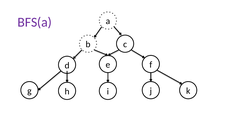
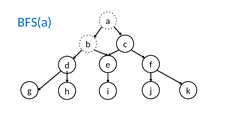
BFS(a colour: purple -> blue (35, 22)
